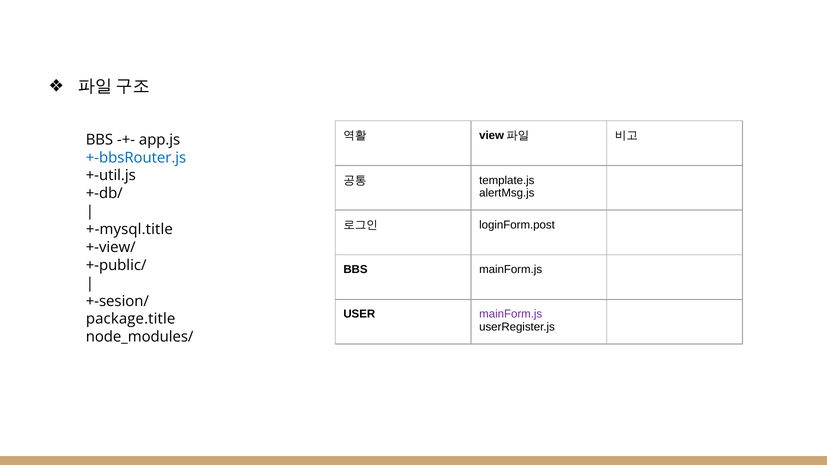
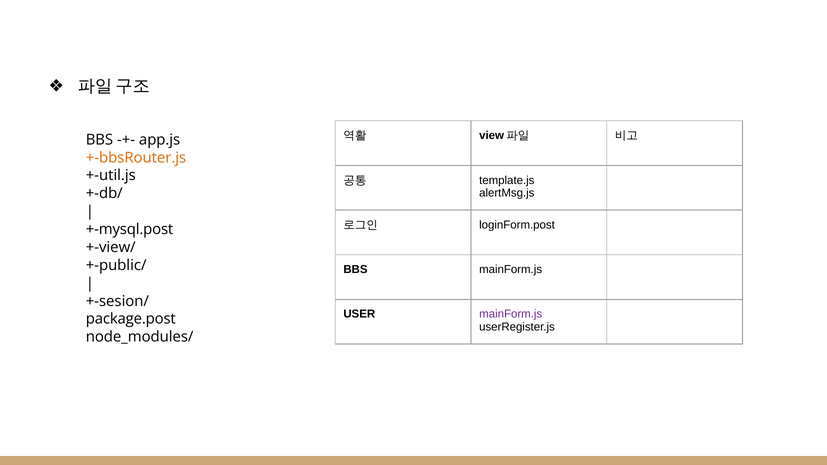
+-bbsRouter.js colour: blue -> orange (136, 158)
+-mysql.title: +-mysql.title -> +-mysql.post (130, 229)
package.title: package.title -> package.post (131, 319)
